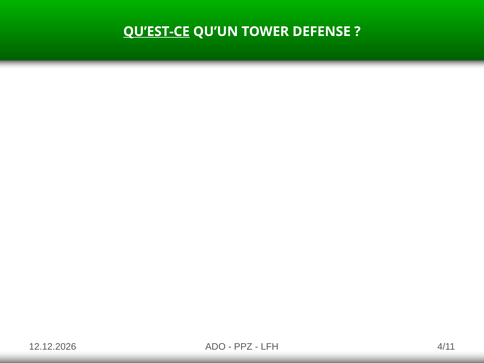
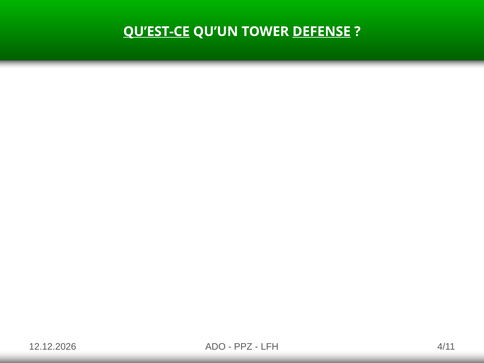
DEFENSE underline: none -> present (322, 32)
